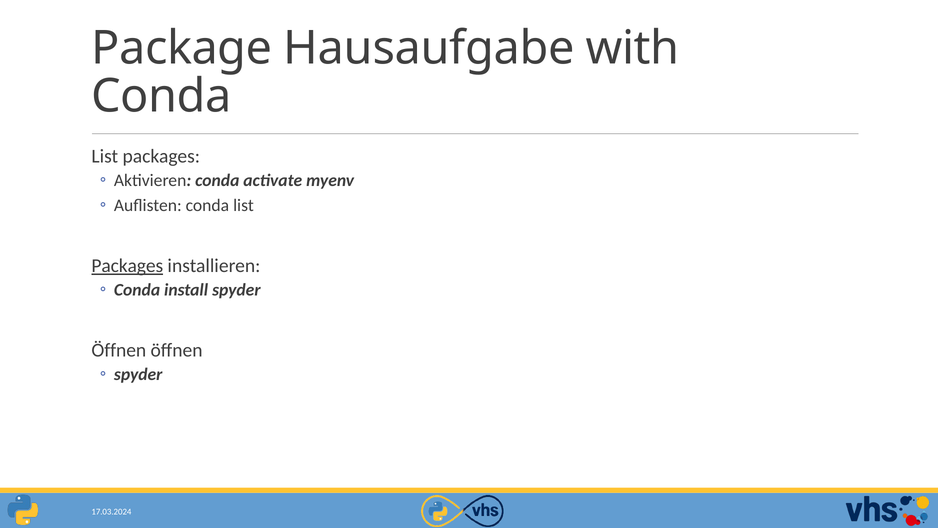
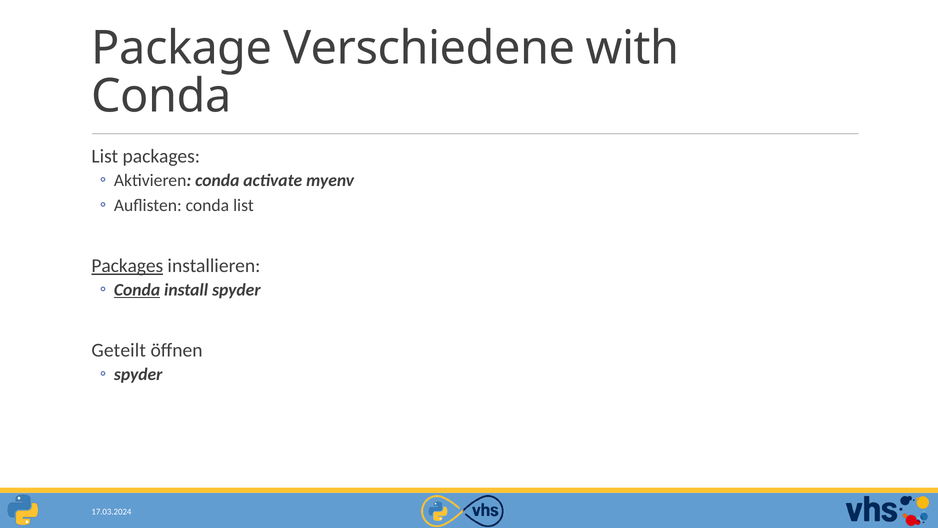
Hausaufgabe: Hausaufgabe -> Verschiedene (429, 48)
Conda underline: none -> present (137, 290)
Öffnen: Öffnen -> Geteilt (119, 350)
